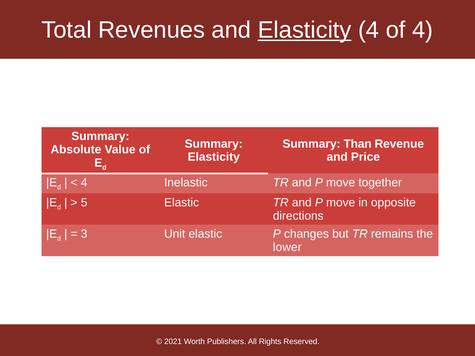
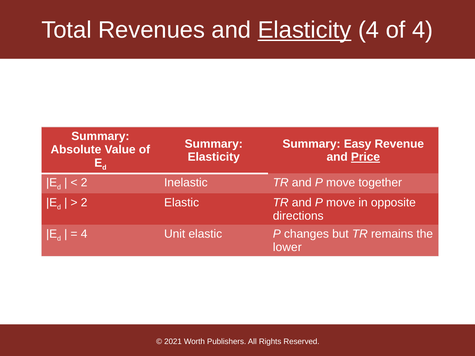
Than: Than -> Easy (358, 144)
Price underline: none -> present (365, 157)
4: 4 -> 2 (84, 183)
5: 5 -> 2 (84, 203)
3: 3 -> 4 (84, 234)
